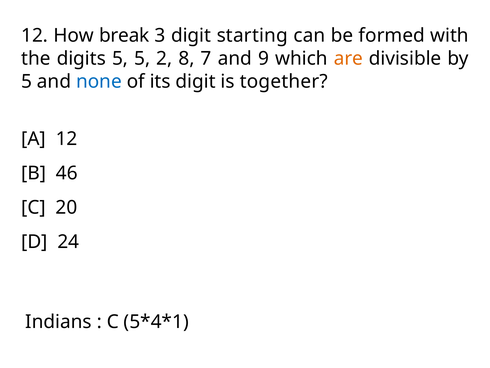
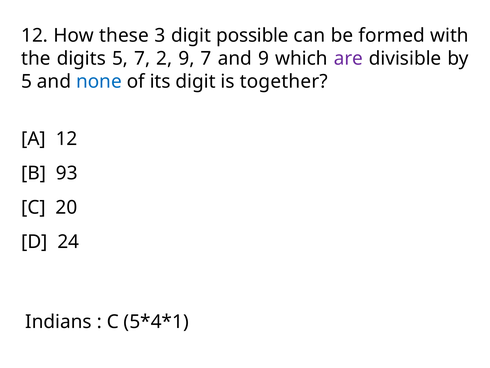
break: break -> these (124, 36)
starting: starting -> possible (252, 36)
5 5: 5 -> 7 (142, 58)
2 8: 8 -> 9 (187, 58)
are colour: orange -> purple (348, 58)
46: 46 -> 93 (67, 173)
